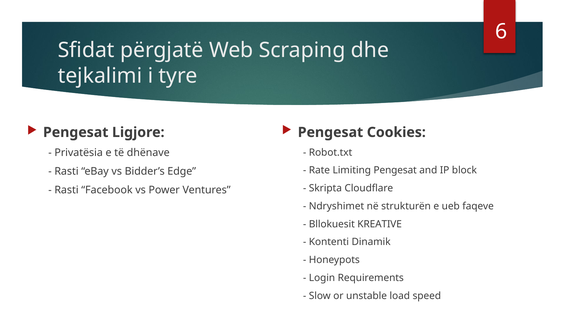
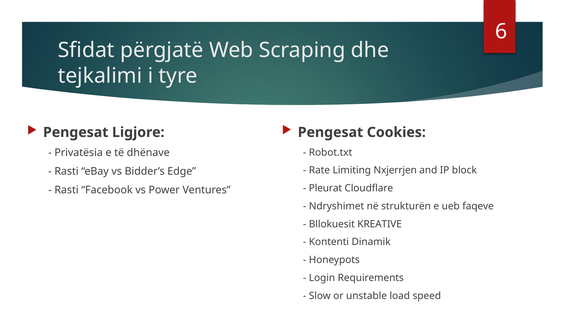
Limiting Pengesat: Pengesat -> Nxjerrjen (395, 170)
Skripta: Skripta -> Pleurat (325, 188)
